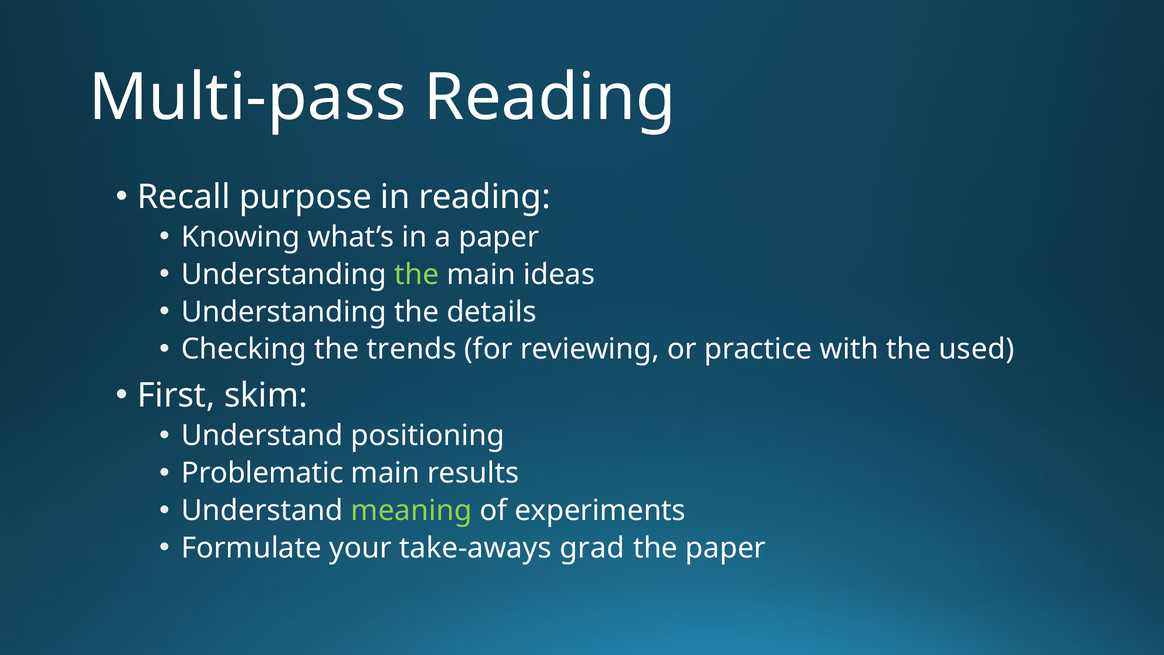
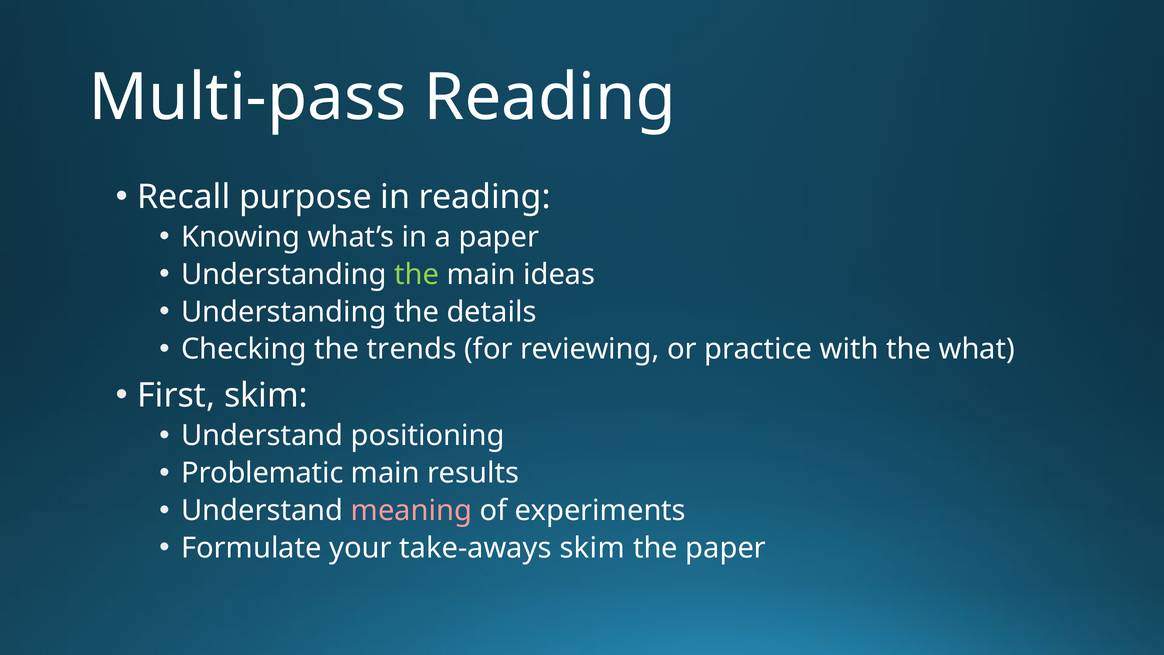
used: used -> what (977, 349)
meaning colour: light green -> pink (411, 510)
take-aways grad: grad -> skim (592, 548)
